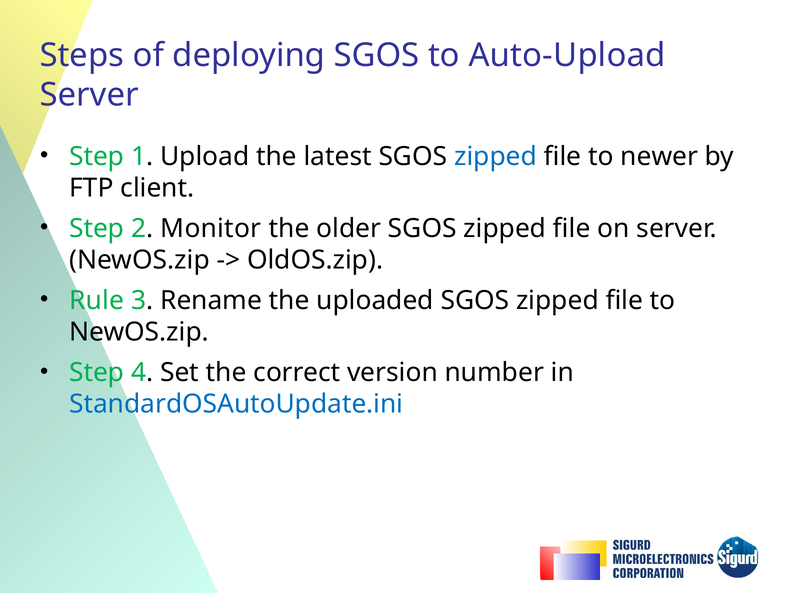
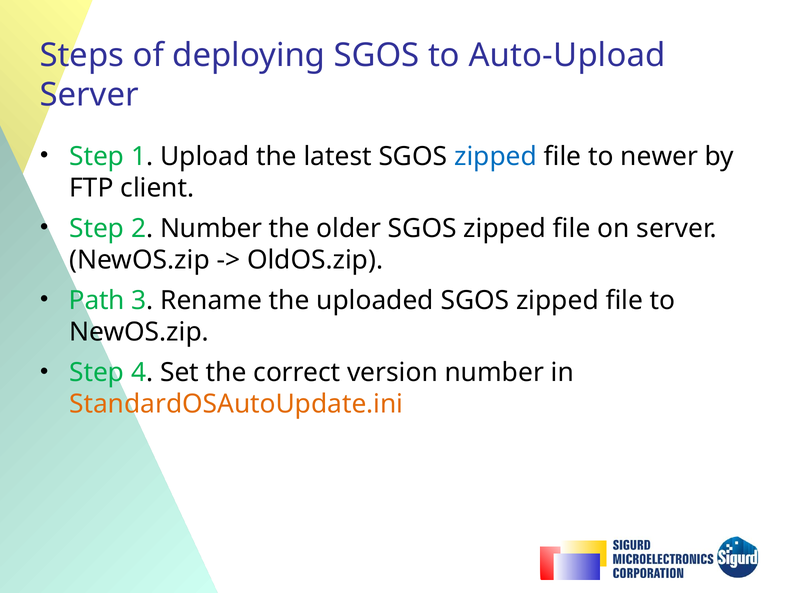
2 Monitor: Monitor -> Number (211, 229)
Rule: Rule -> Path (97, 301)
StandardOSAutoUpdate.ini colour: blue -> orange (236, 404)
